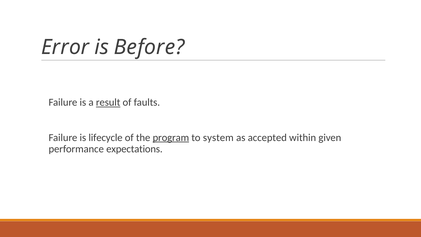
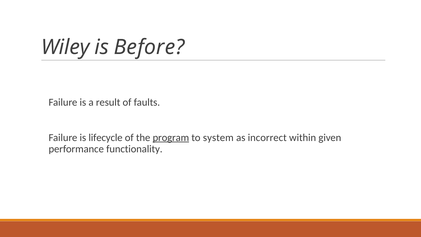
Error: Error -> Wiley (65, 47)
result underline: present -> none (108, 102)
accepted: accepted -> incorrect (267, 137)
expectations: expectations -> functionality (134, 149)
